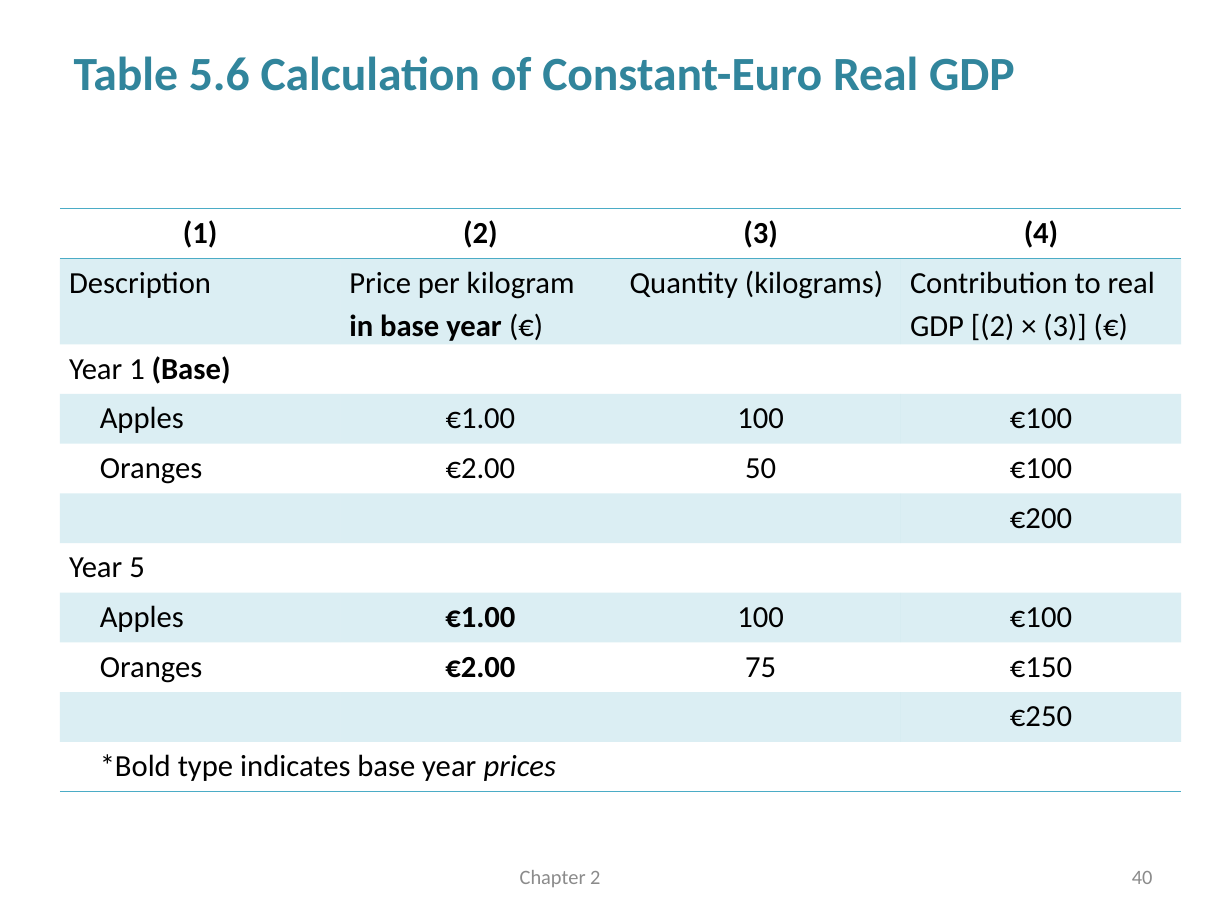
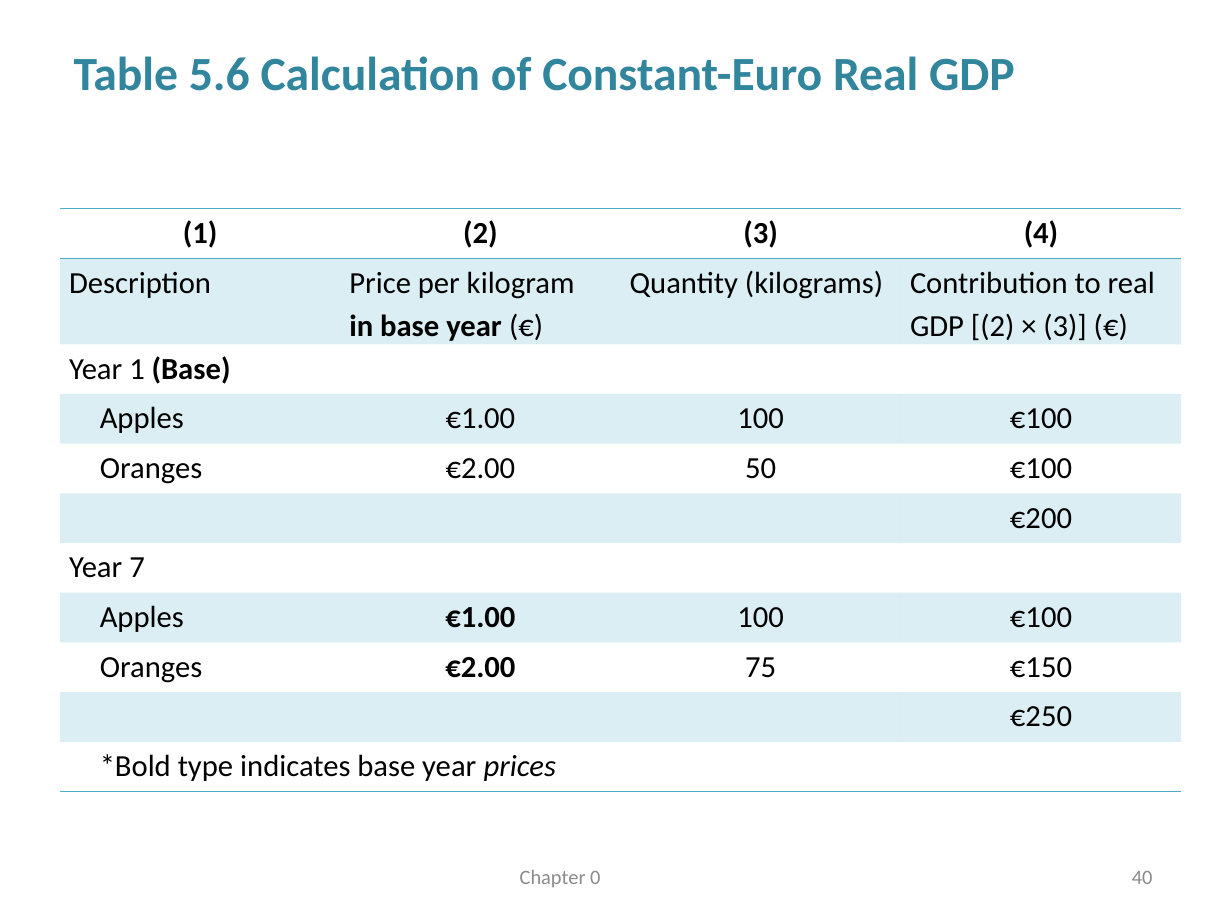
5: 5 -> 7 (137, 568)
Chapter 2: 2 -> 0 (595, 878)
